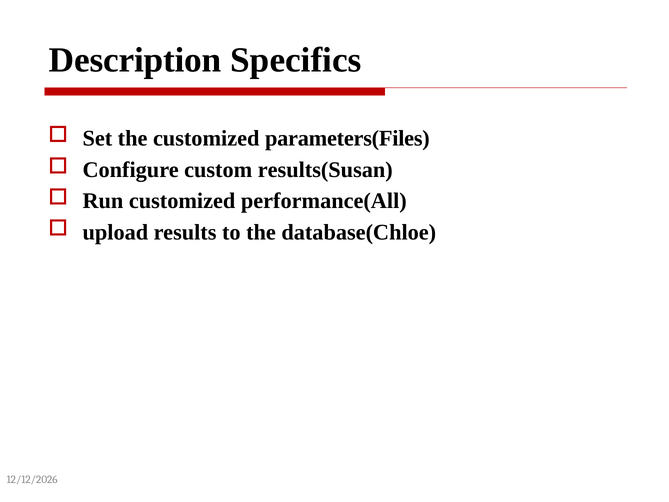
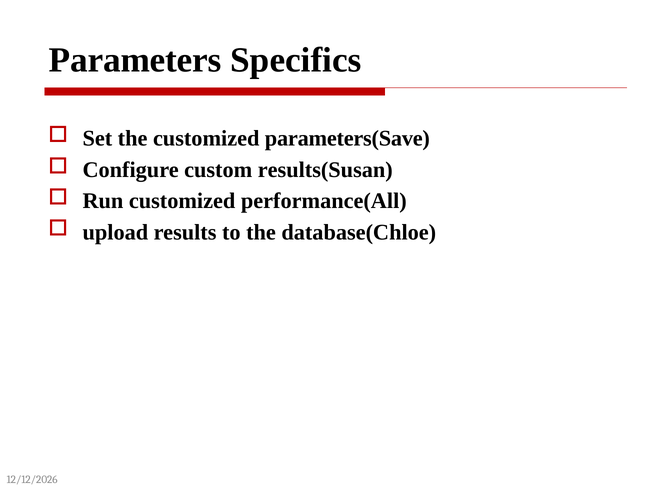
Description: Description -> Parameters (135, 60)
parameters(Files: parameters(Files -> parameters(Save (347, 139)
